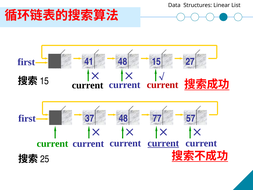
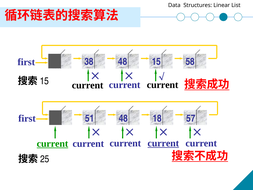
41: 41 -> 38 (89, 62)
27: 27 -> 58 (190, 62)
current colour: red -> black (163, 85)
37: 37 -> 51 (90, 118)
77: 77 -> 18 (157, 118)
current underline: none -> present (52, 144)
